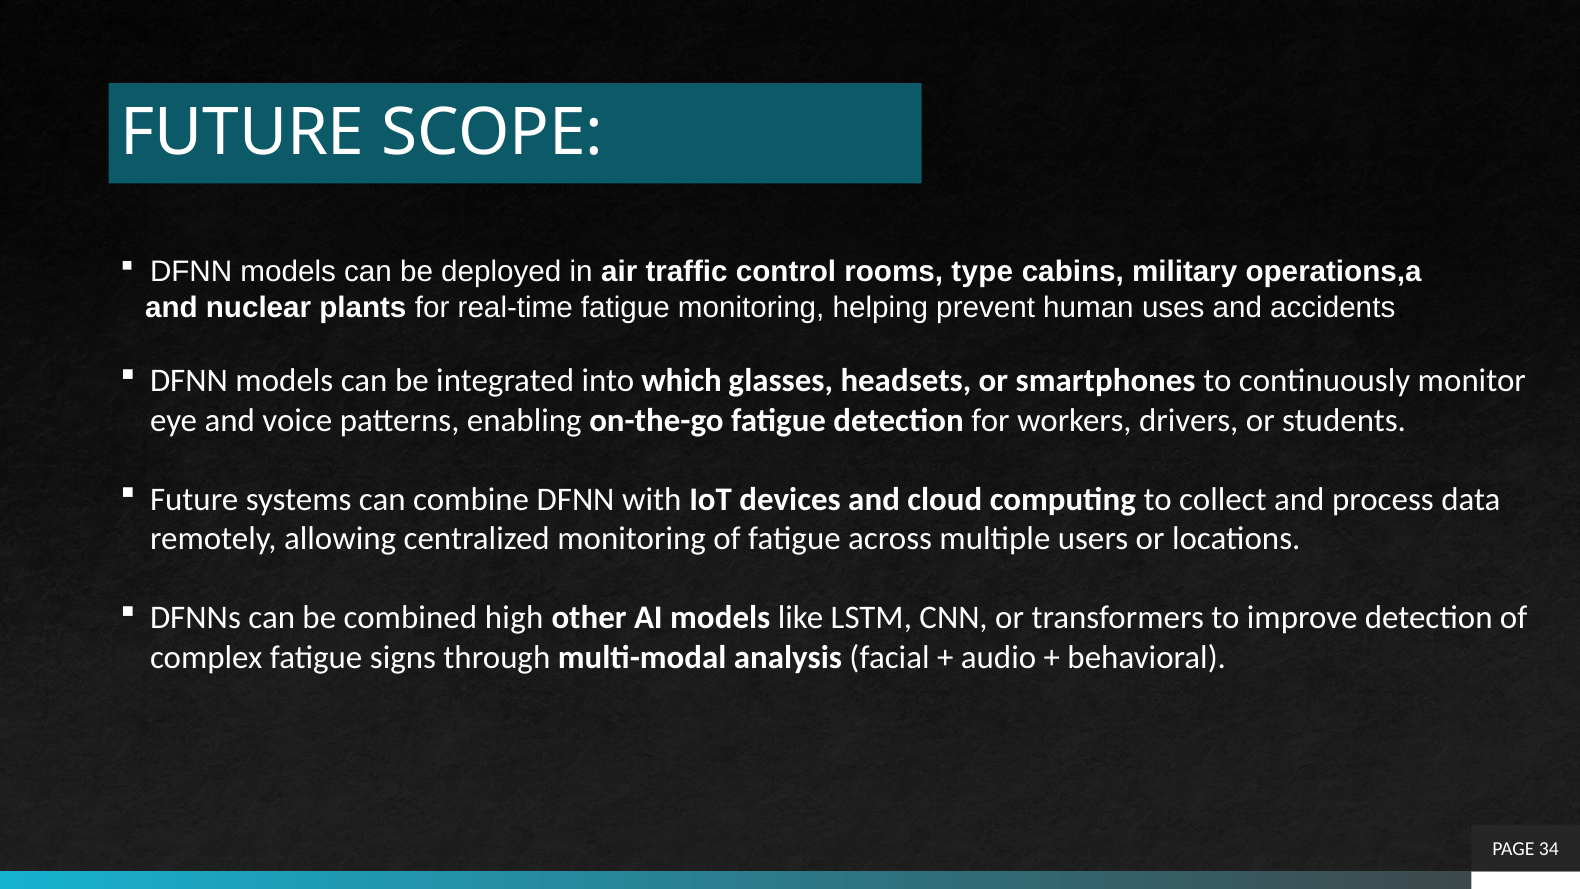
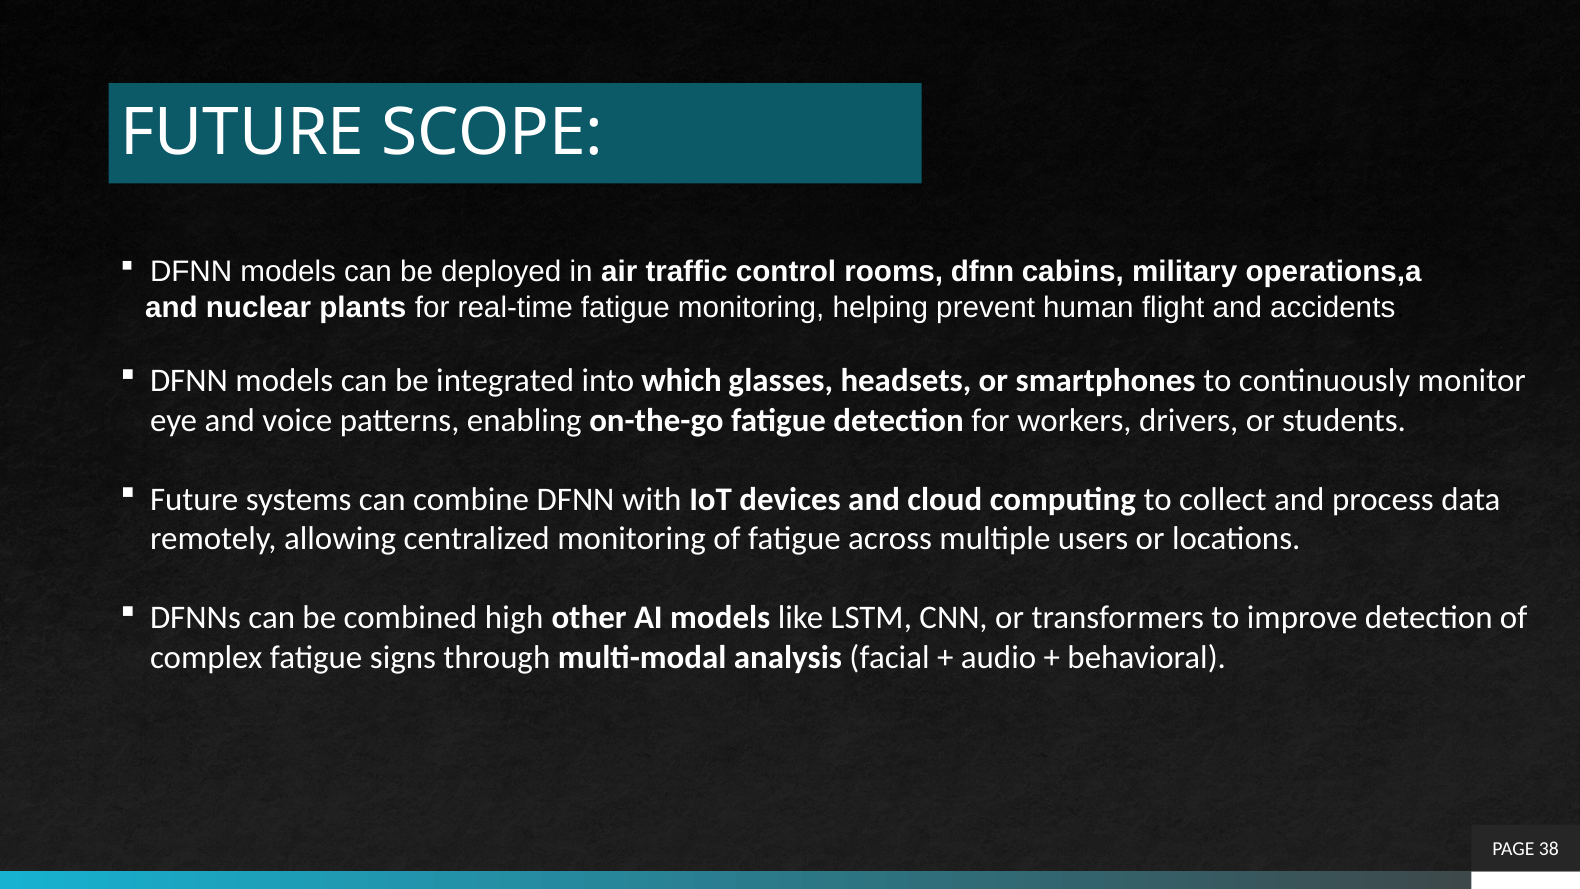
rooms type: type -> dfnn (983, 272)
uses: uses -> flight (1173, 307)
34: 34 -> 38 (1549, 849)
